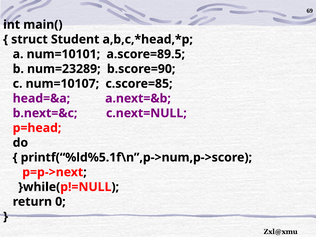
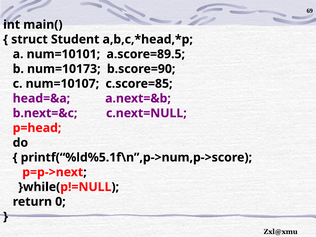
num=23289: num=23289 -> num=10173 (64, 69)
